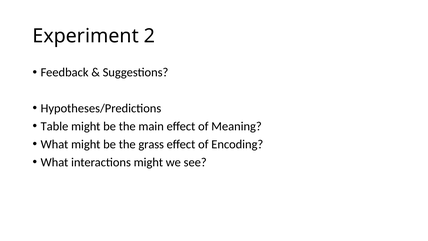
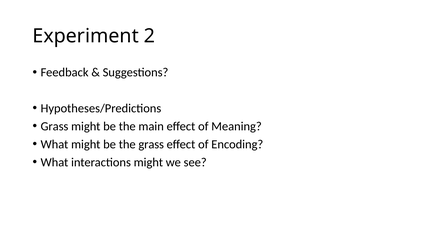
Table: Table -> Grass (55, 126)
